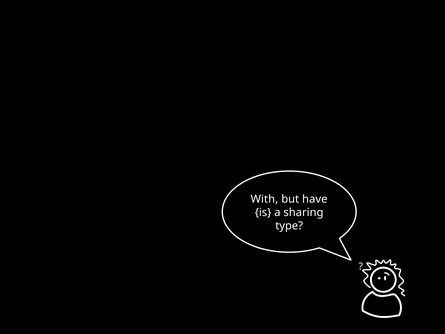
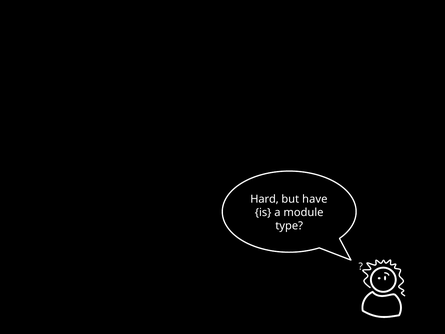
With: With -> Hard (264, 199)
sharing: sharing -> module (303, 212)
